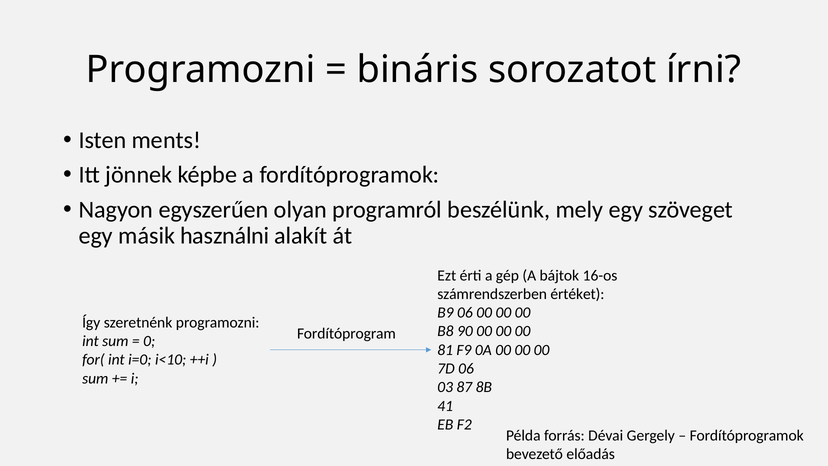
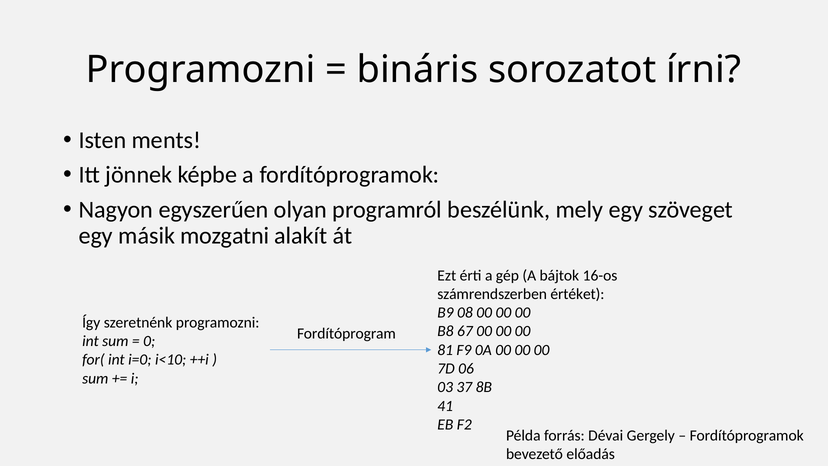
használni: használni -> mozgatni (225, 236)
B9 06: 06 -> 08 (465, 313)
90: 90 -> 67 (465, 331)
87: 87 -> 37 (464, 387)
